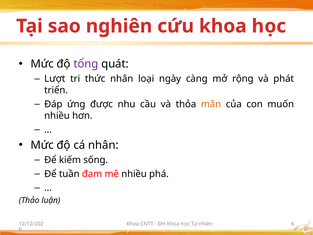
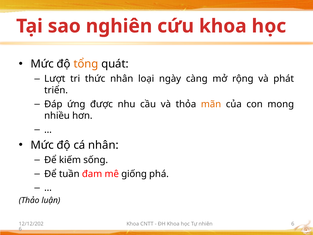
tổng colour: purple -> orange (86, 64)
muốn: muốn -> mong (281, 104)
mê nhiều: nhiều -> giống (134, 174)
